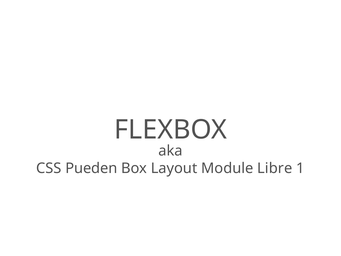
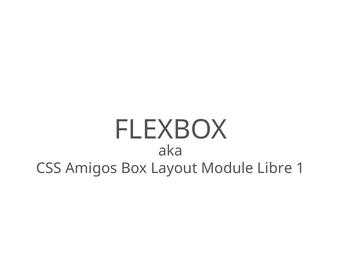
Pueden: Pueden -> Amigos (91, 168)
